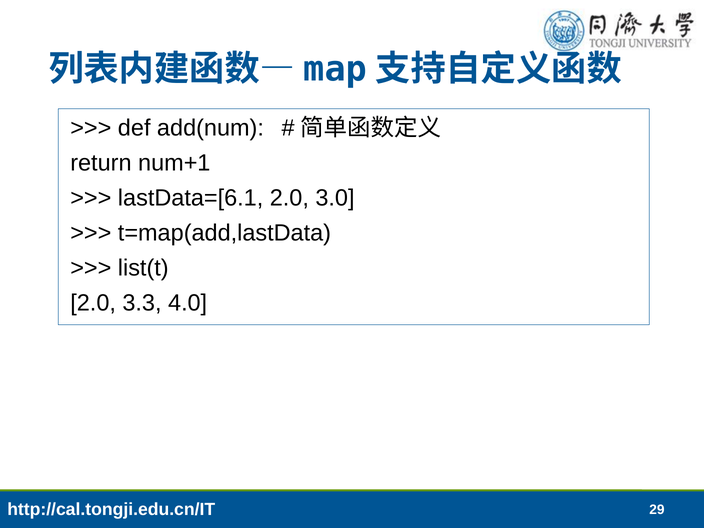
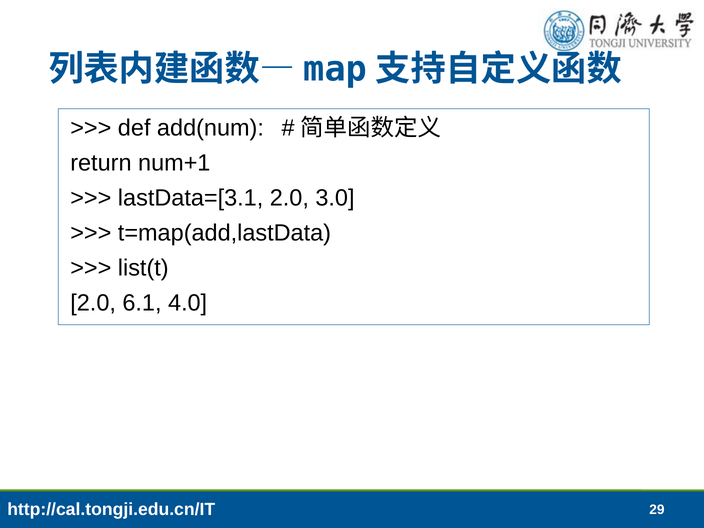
lastData=[6.1: lastData=[6.1 -> lastData=[3.1 (191, 198)
3.3: 3.3 -> 6.1 (142, 303)
